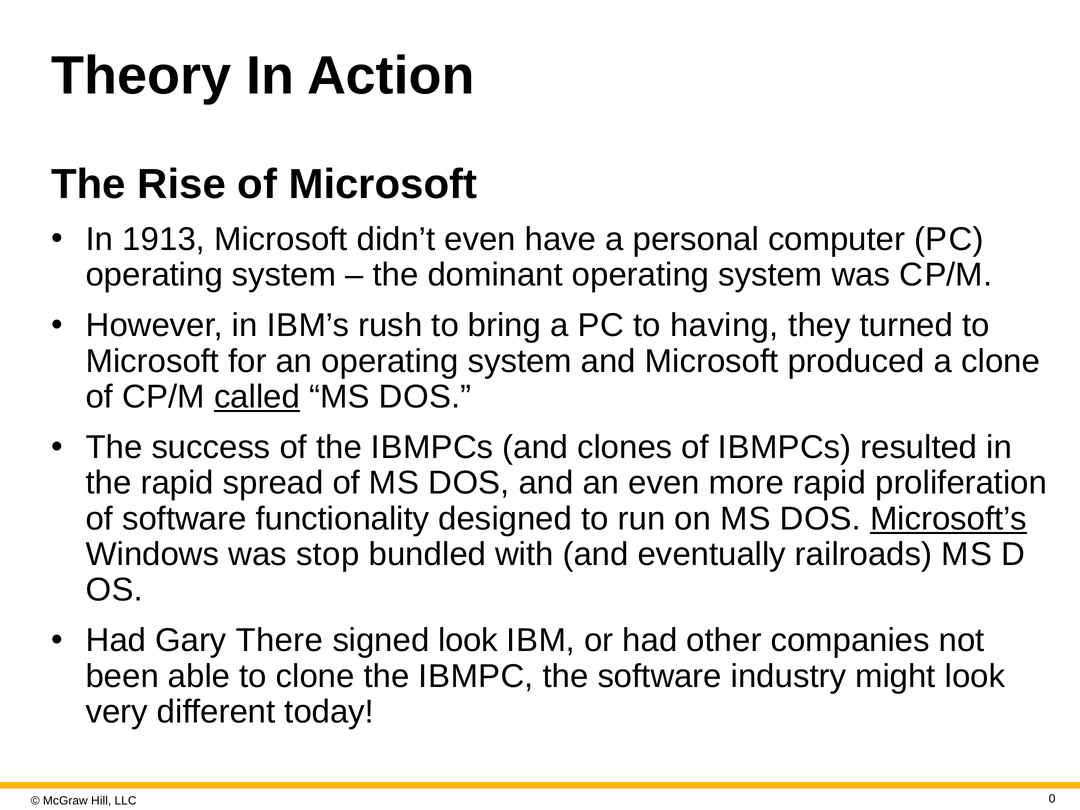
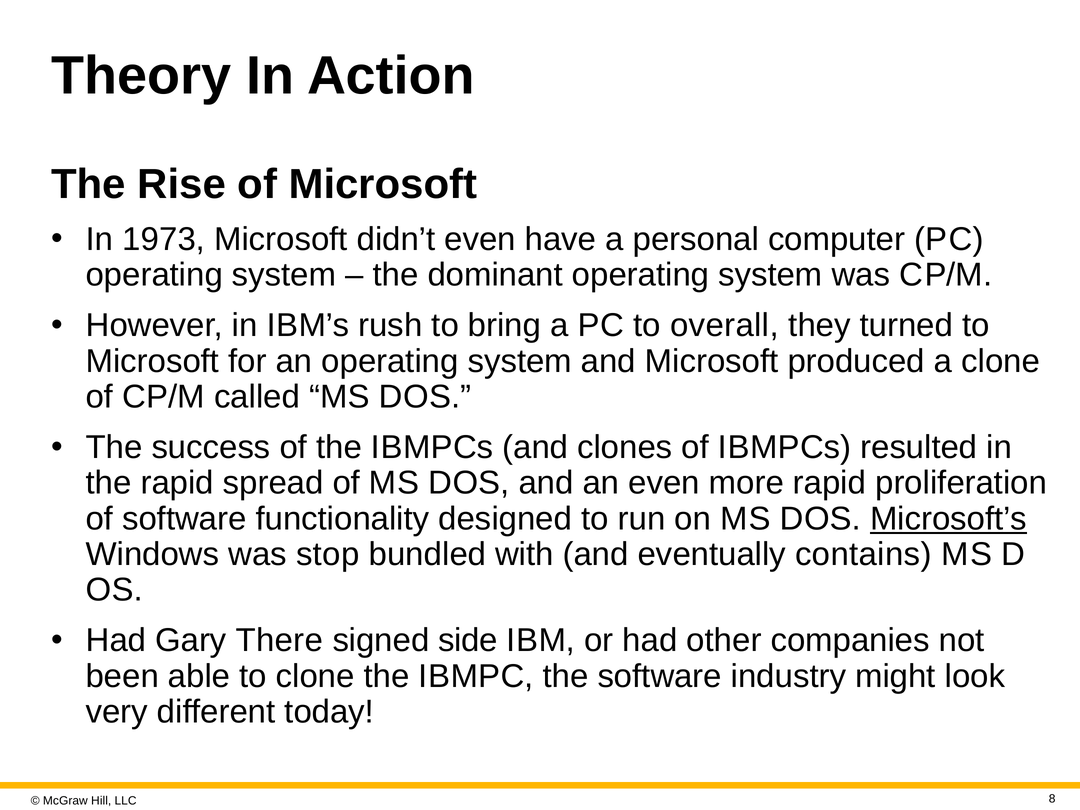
13: 13 -> 73 (182, 239)
having: having -> overall (724, 325)
called underline: present -> none (257, 397)
railroads: railroads -> contains (863, 554)
signed look: look -> side (468, 641)
0: 0 -> 8 (1052, 799)
